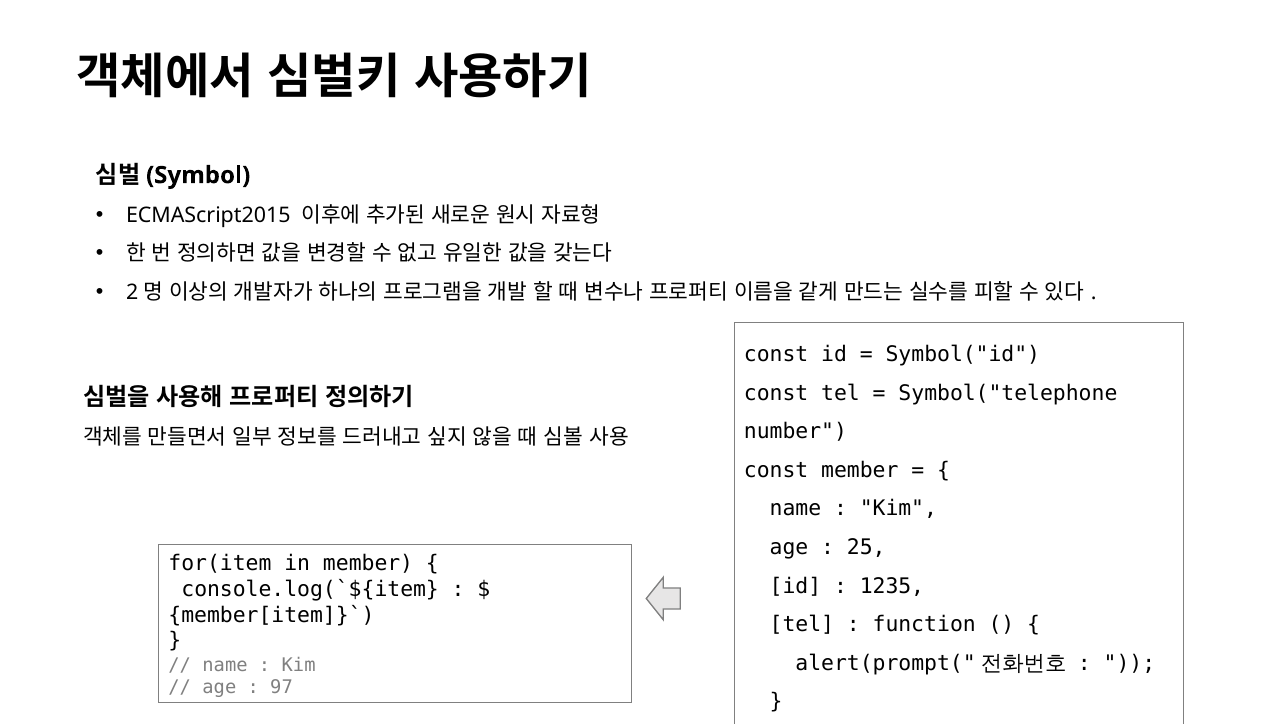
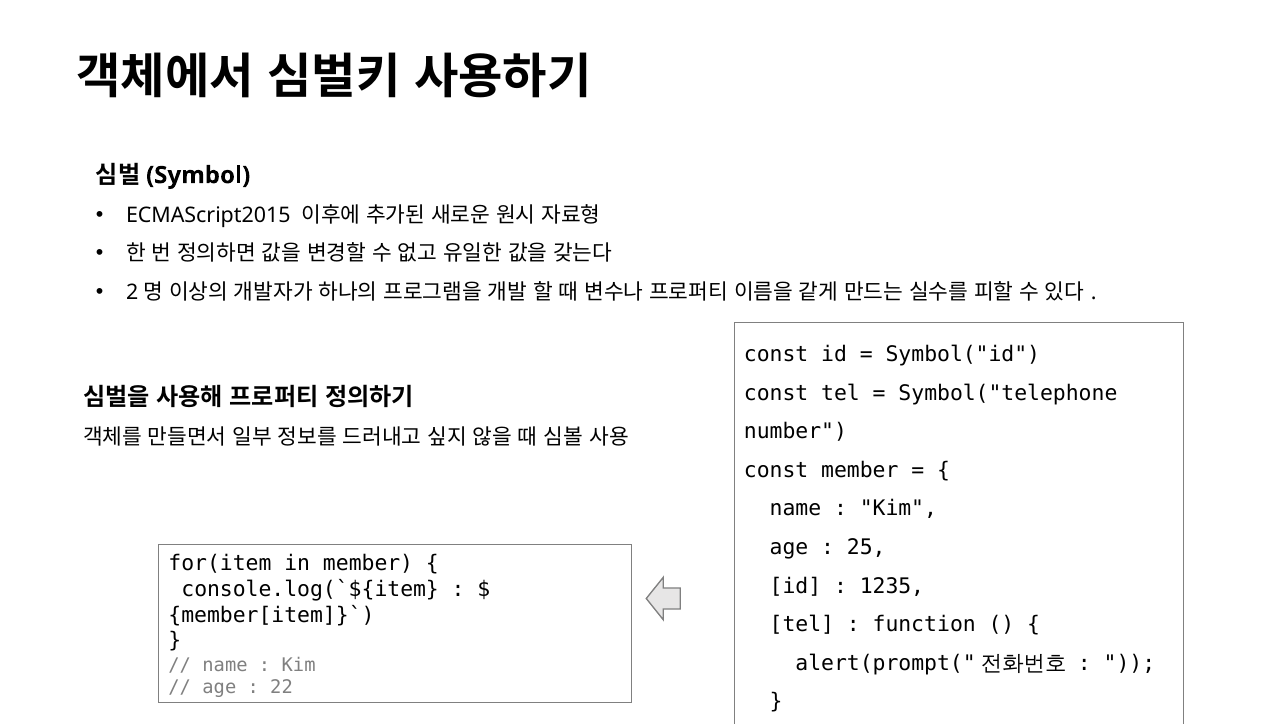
97: 97 -> 22 (282, 687)
